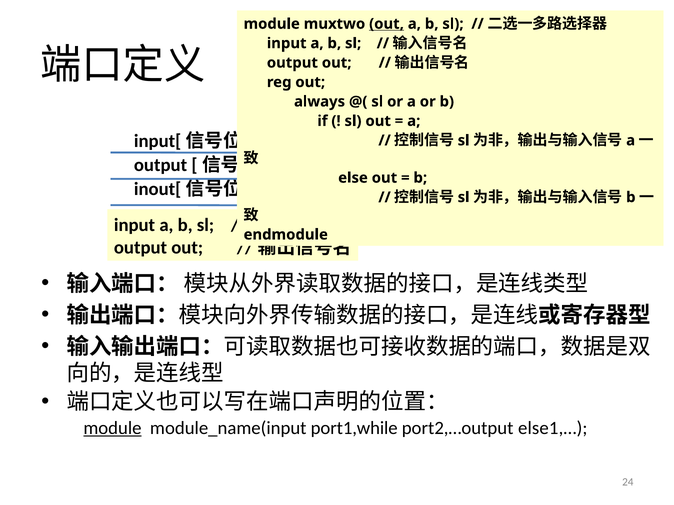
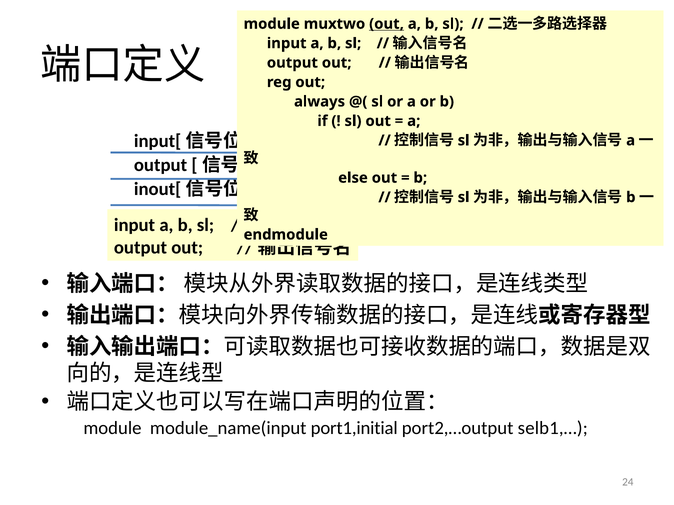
module underline: present -> none (112, 428)
port1,while: port1,while -> port1,initial (354, 428)
else1,…: else1,… -> selb1,… (553, 428)
